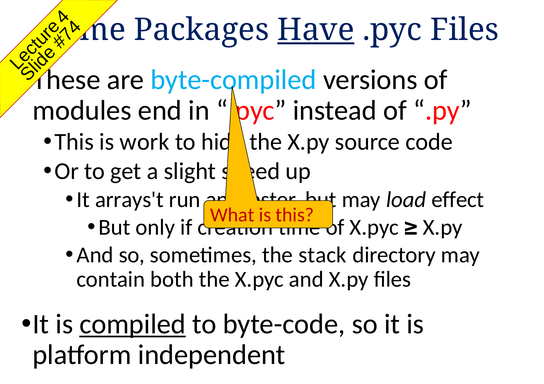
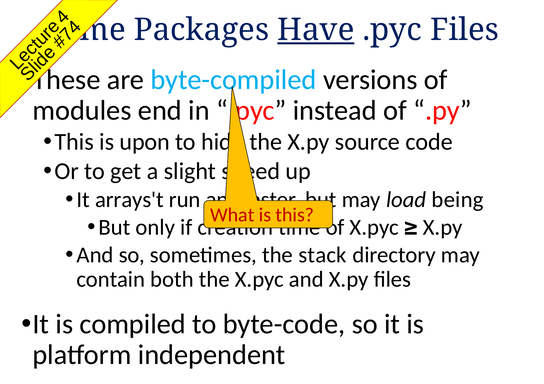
work: work -> upon (145, 142)
effect: effect -> being (458, 199)
compiled underline: present -> none (133, 324)
